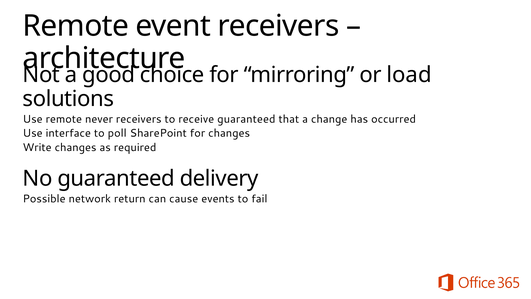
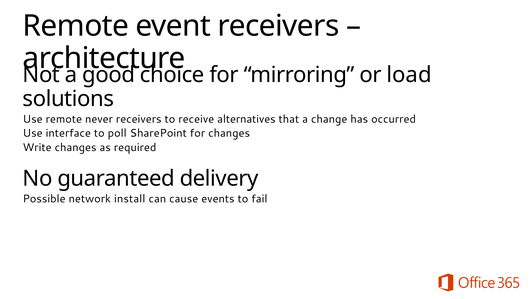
receive guaranteed: guaranteed -> alternatives (246, 119)
return: return -> install (130, 199)
